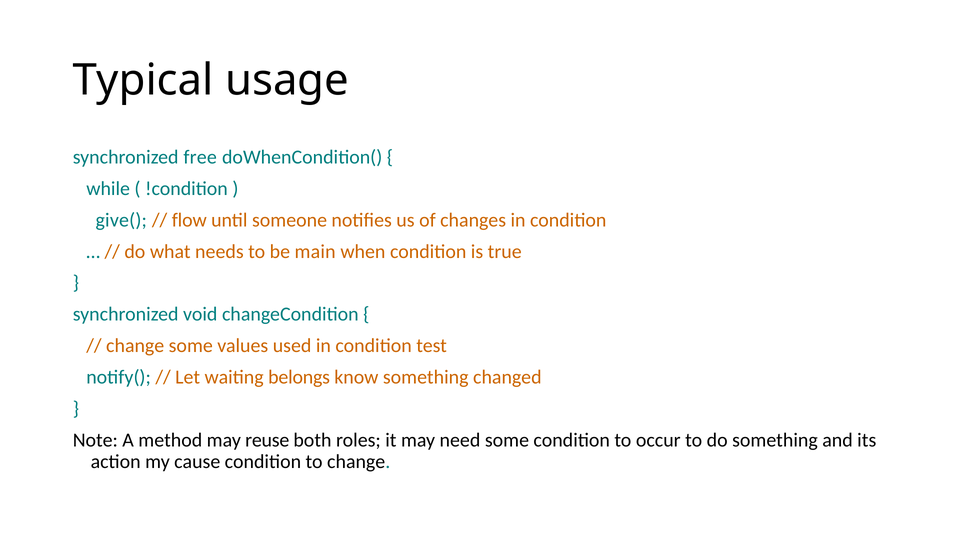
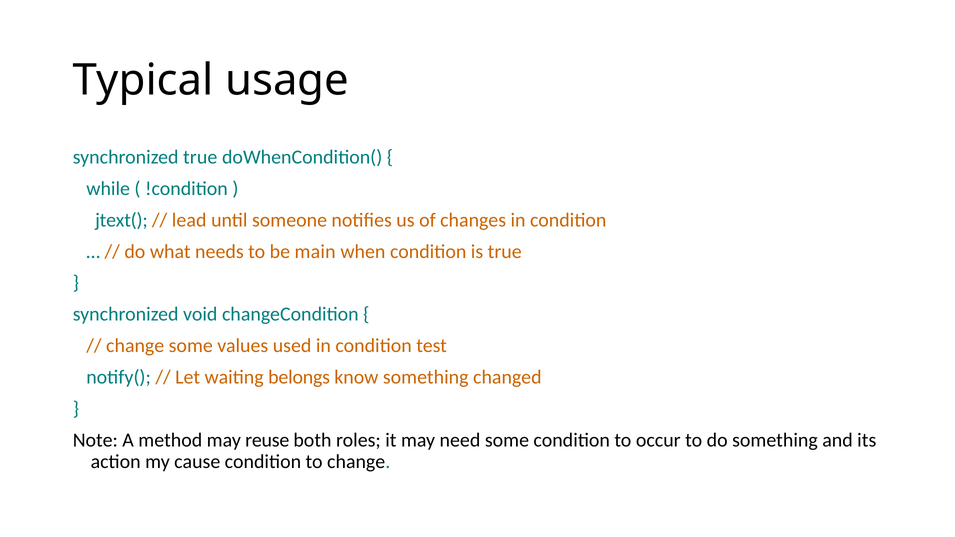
synchronized free: free -> true (200, 157)
give(: give( -> jtext( (121, 220)
flow: flow -> lead (189, 220)
